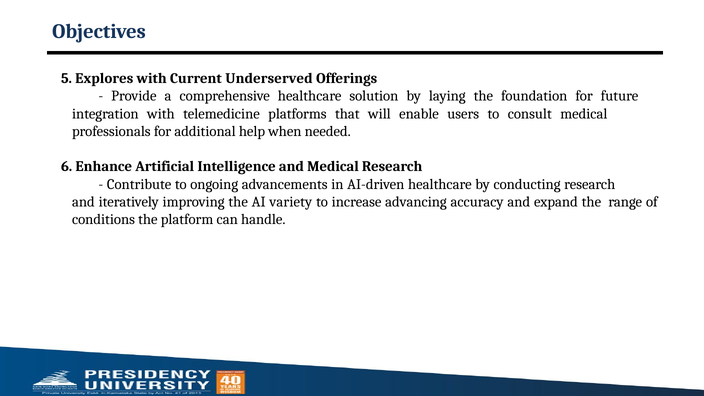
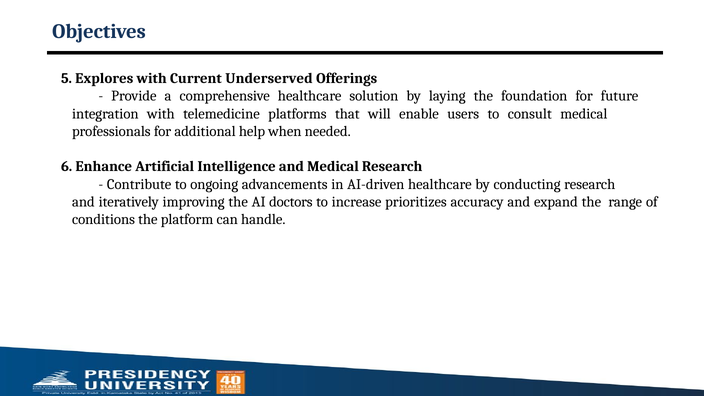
variety: variety -> doctors (291, 202)
advancing: advancing -> prioritizes (416, 202)
